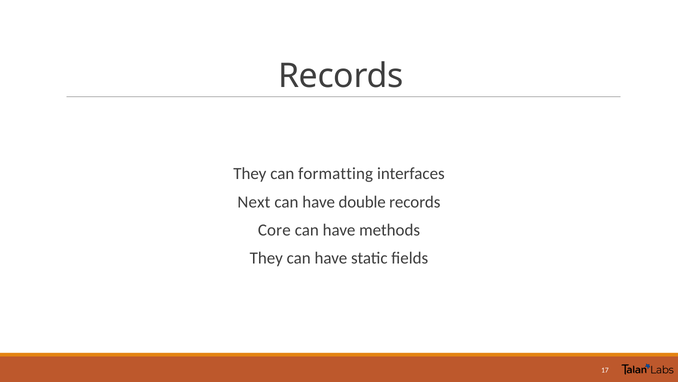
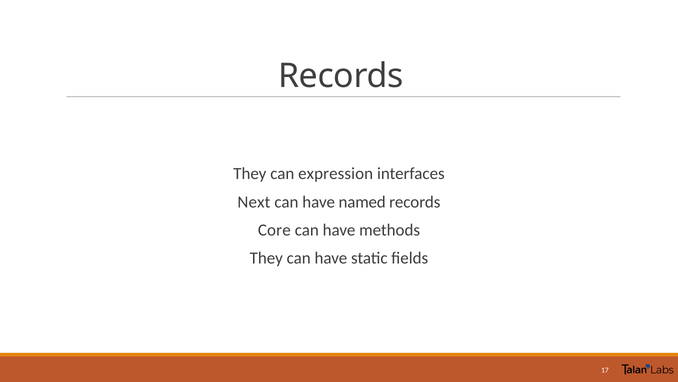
formatting: formatting -> expression (336, 173)
double: double -> named (362, 202)
